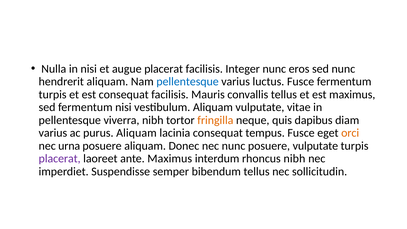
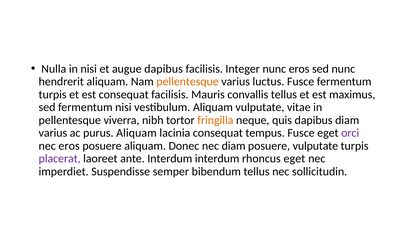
augue placerat: placerat -> dapibus (164, 69)
pellentesque colour: blue -> orange (188, 82)
orci colour: orange -> purple (350, 133)
nec urna: urna -> eros (69, 146)
nec nunc: nunc -> diam (234, 146)
ante Maximus: Maximus -> Interdum (170, 159)
rhoncus nibh: nibh -> eget (294, 159)
